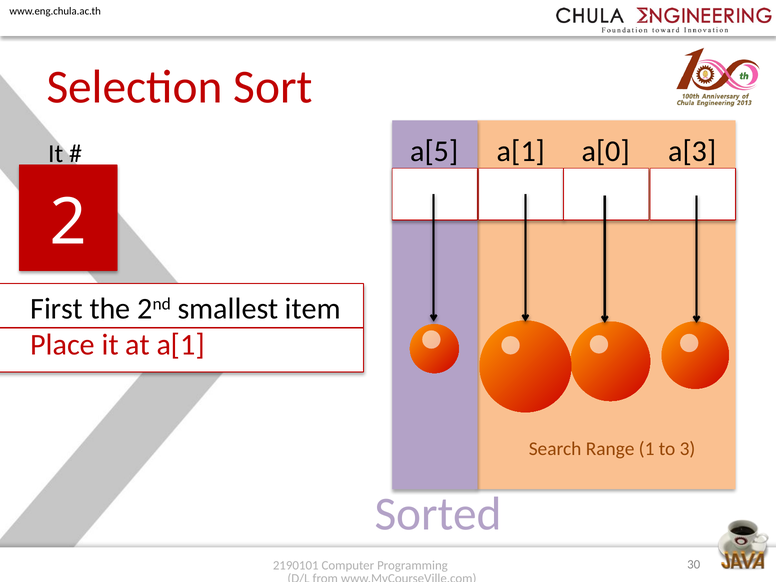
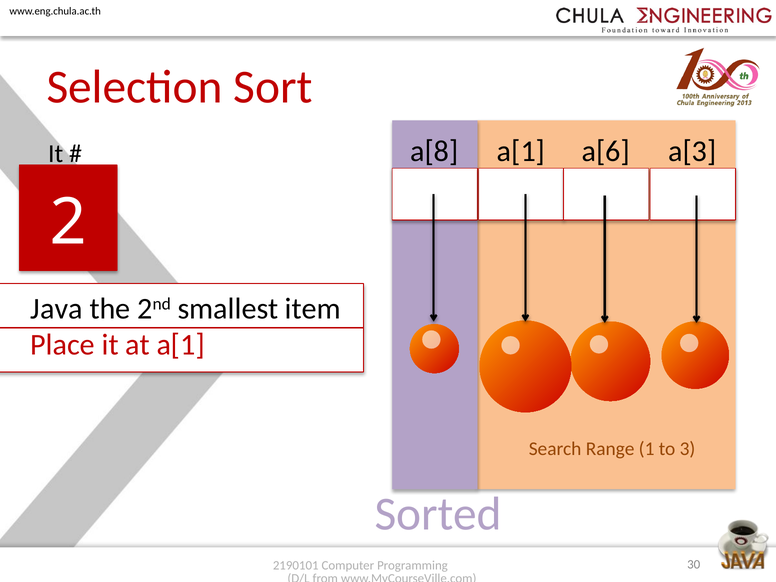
a[5: a[5 -> a[8 (434, 151)
a[0: a[0 -> a[6 (606, 151)
First: First -> Java (57, 309)
